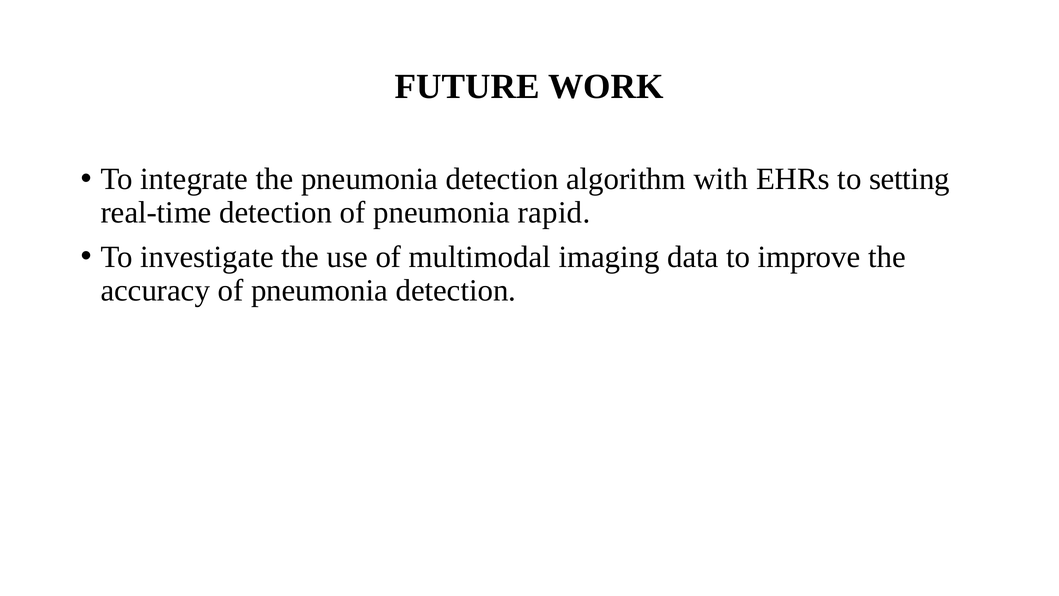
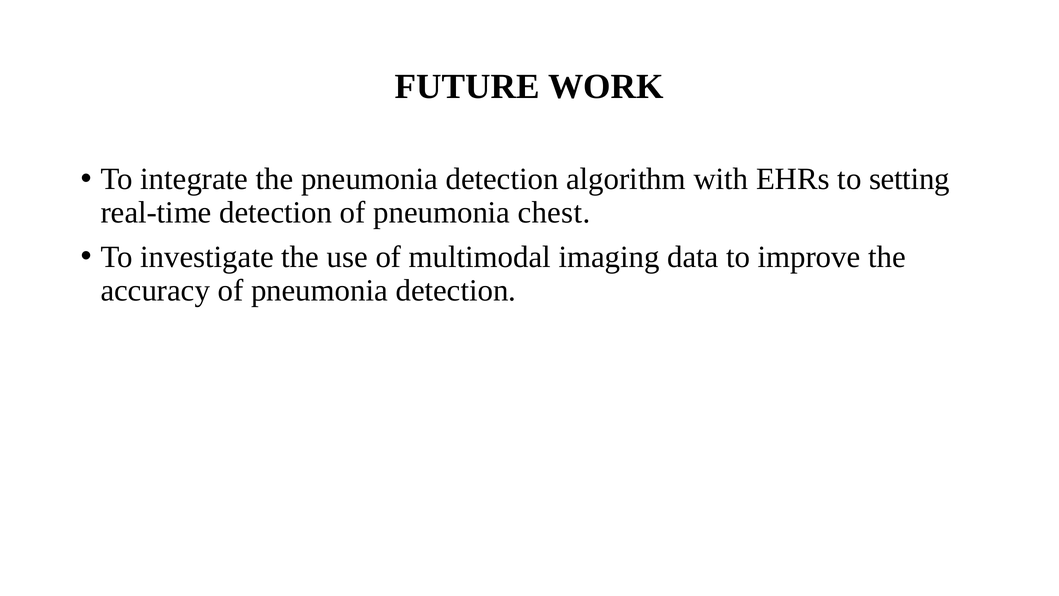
rapid: rapid -> chest (554, 212)
